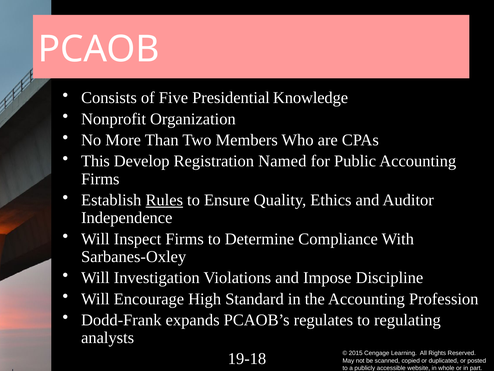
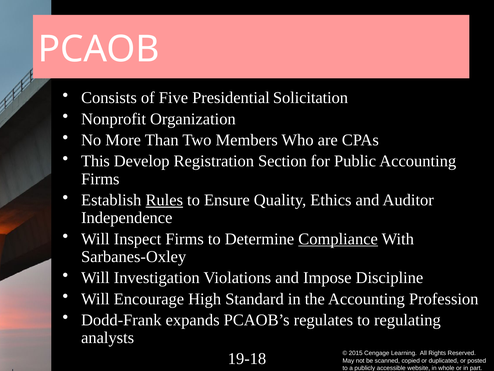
Knowledge: Knowledge -> Solicitation (311, 98)
Named: Named -> Section (282, 161)
Compliance underline: none -> present (338, 239)
